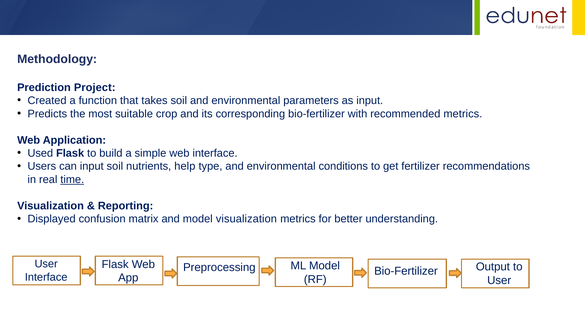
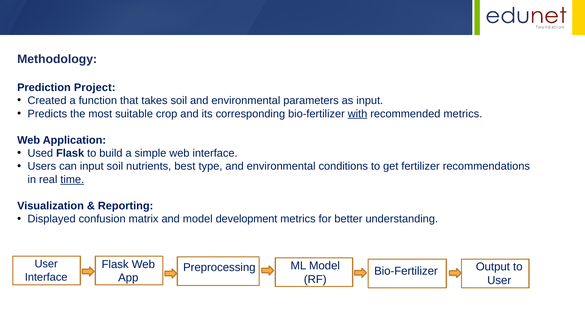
with underline: none -> present (358, 114)
help: help -> best (185, 166)
model visualization: visualization -> development (247, 219)
